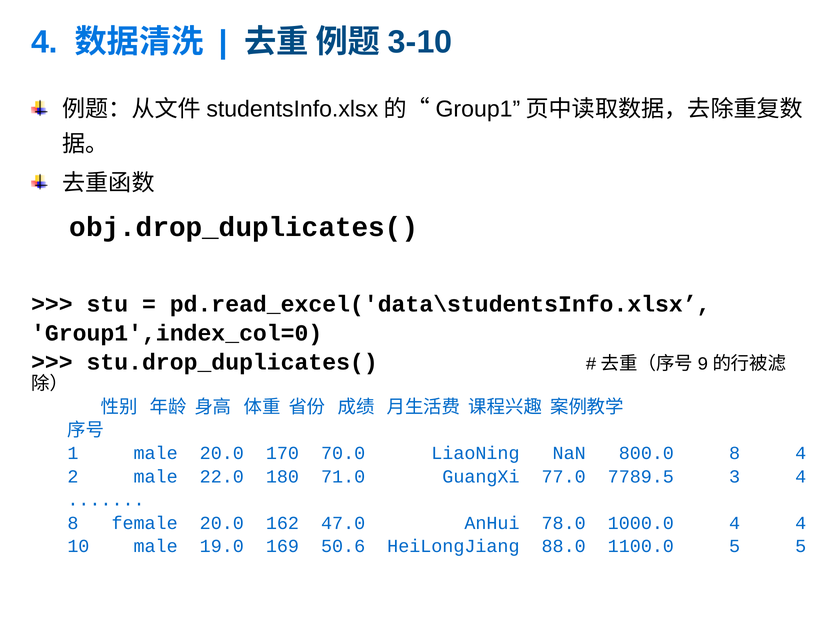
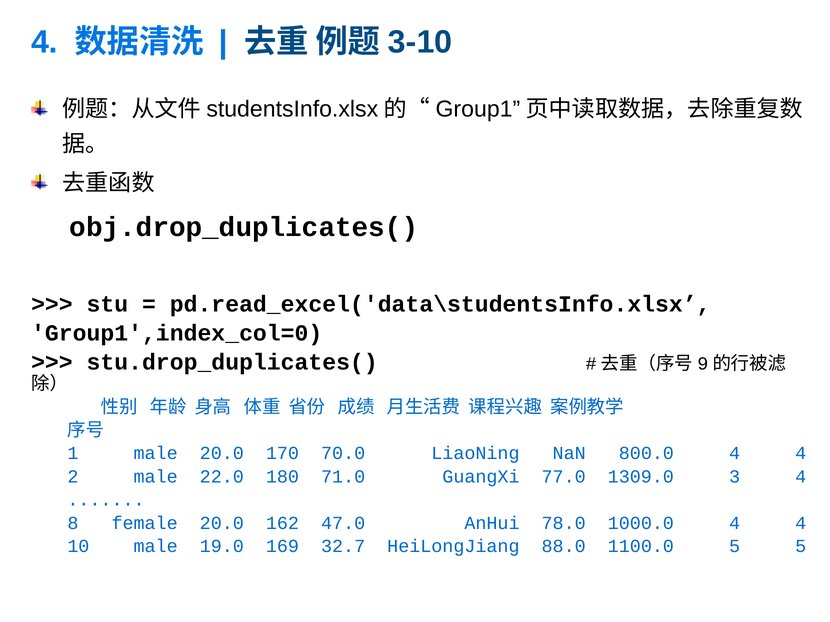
800.0 8: 8 -> 4 (735, 454)
7789.5: 7789.5 -> 1309.0 (641, 477)
50.6: 50.6 -> 32.7 (343, 547)
